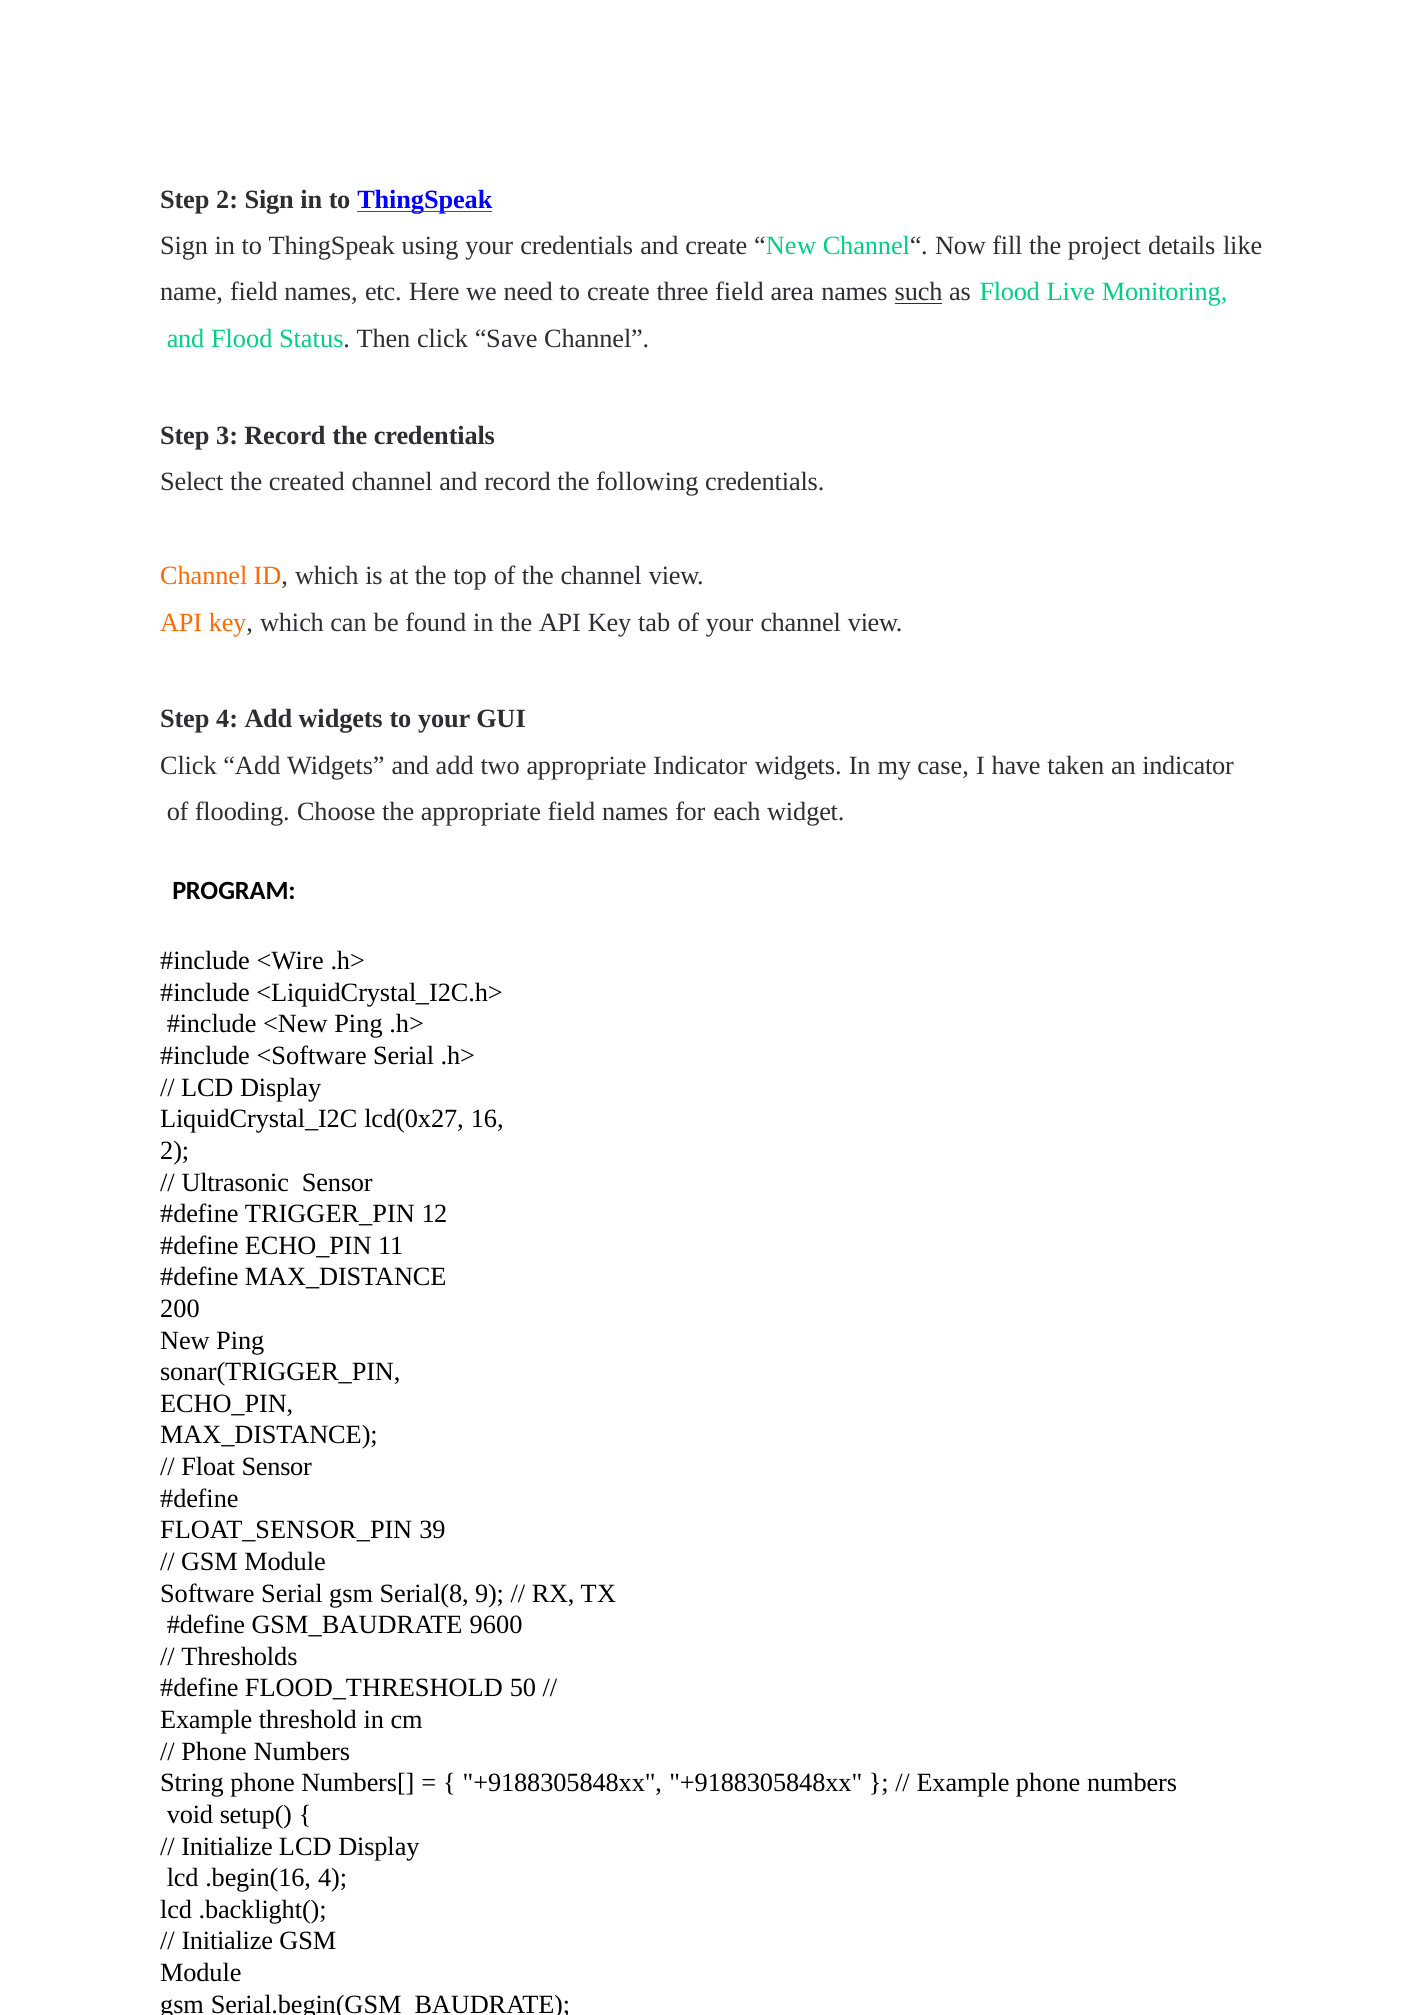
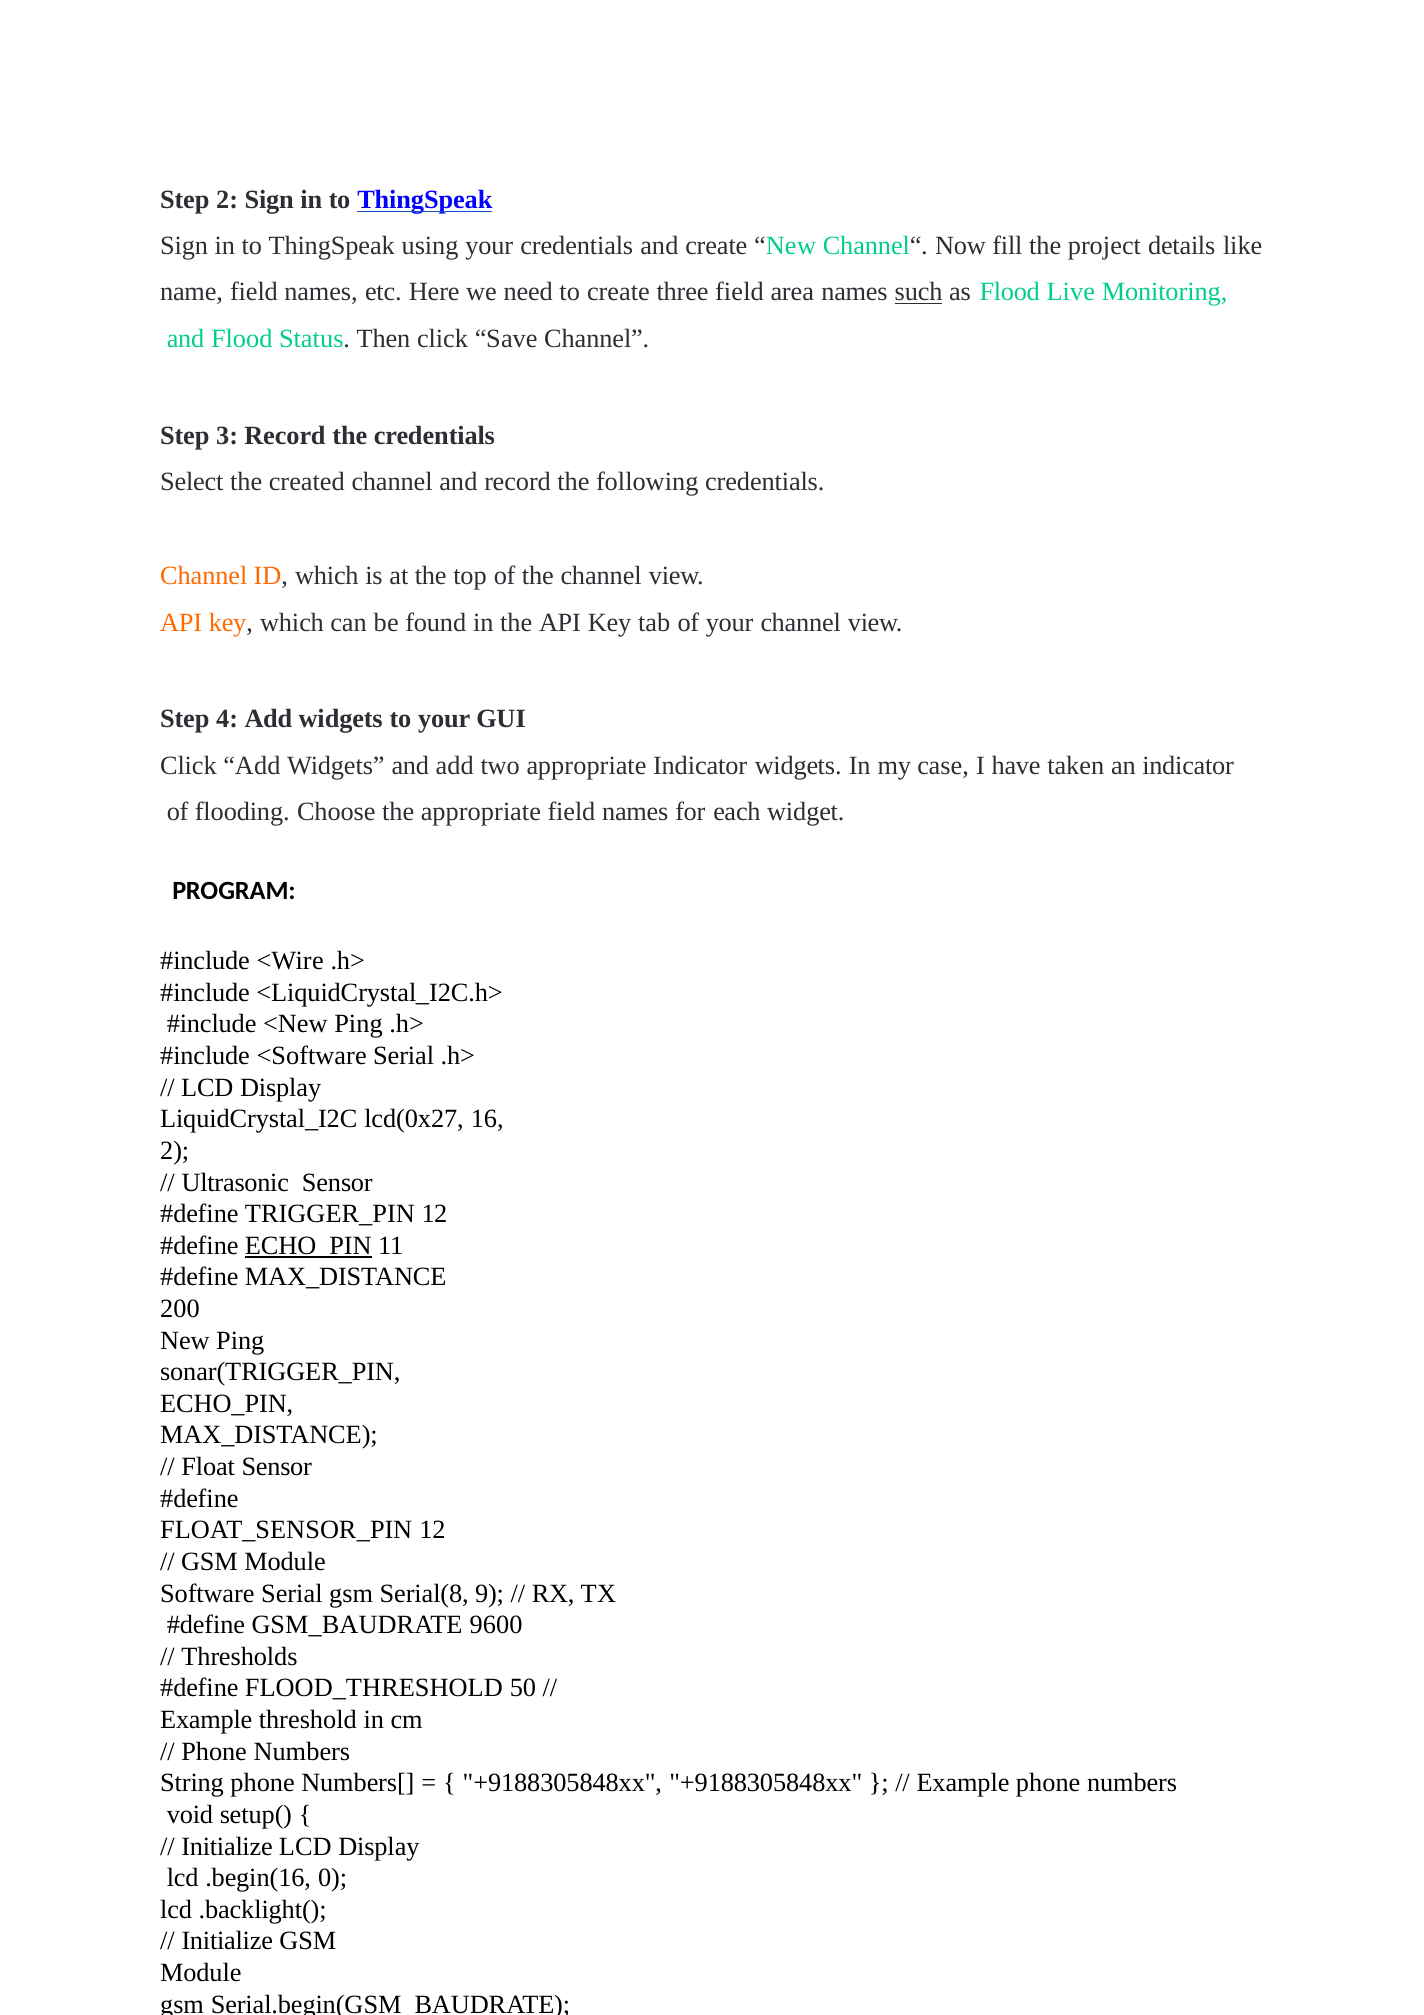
ECHO_PIN underline: none -> present (308, 1246)
FLOAT_SENSOR_PIN 39: 39 -> 12 (432, 1530)
.begin(16 4: 4 -> 0 (333, 1878)
